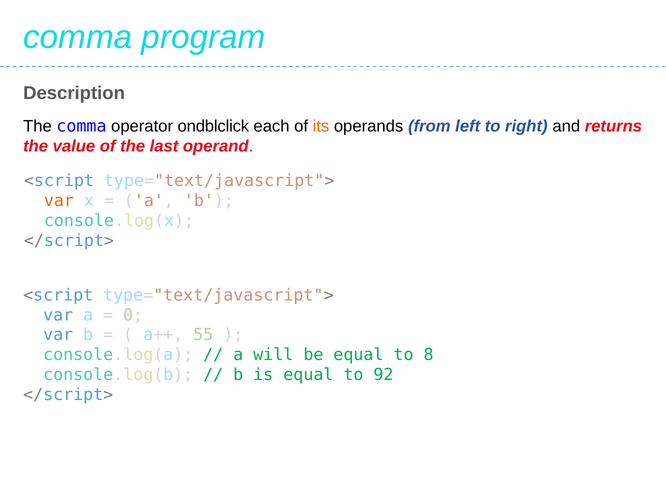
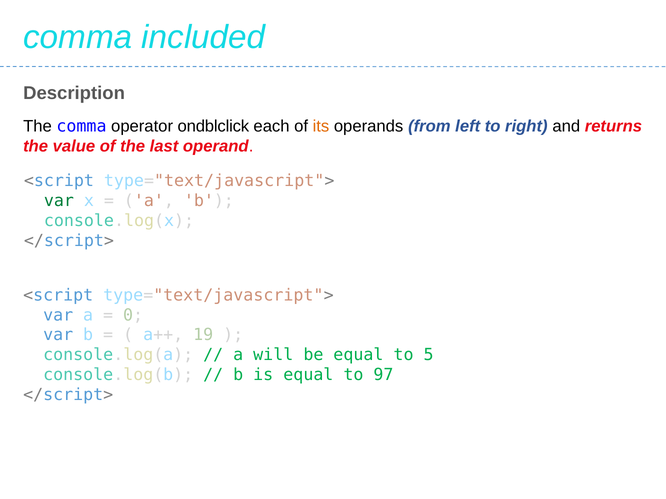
program: program -> included (203, 37)
var colour: orange -> green (59, 201)
55: 55 -> 19 (203, 335)
8: 8 -> 5 (429, 355)
92: 92 -> 97 (384, 375)
